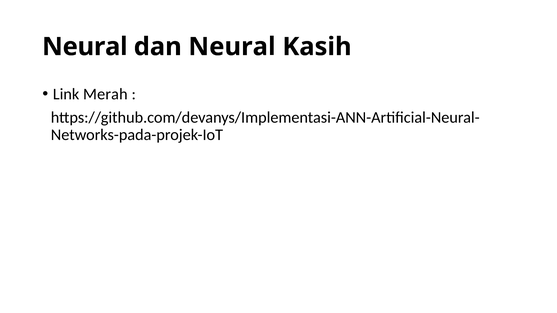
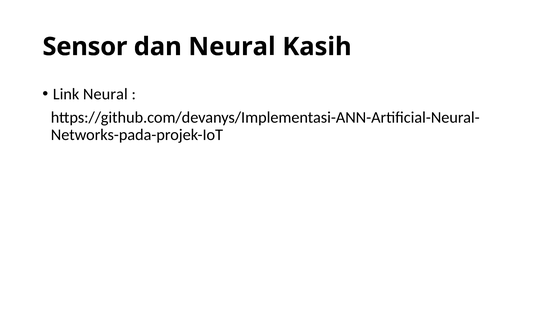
Neural: Neural -> Sensor (85, 47)
Link Merah: Merah -> Neural (105, 94)
